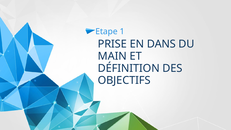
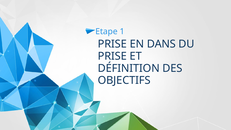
MAIN: MAIN -> PRISE (112, 56)
